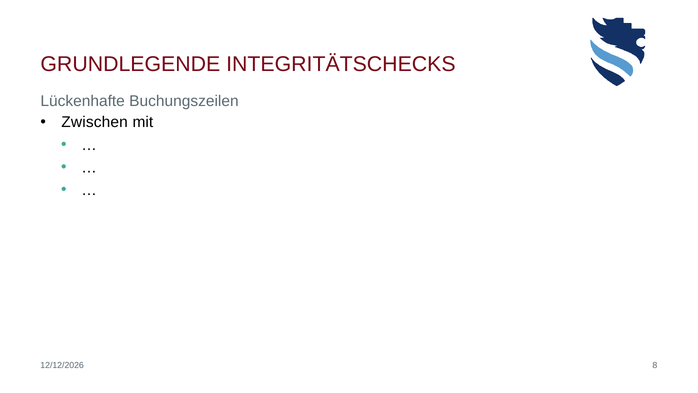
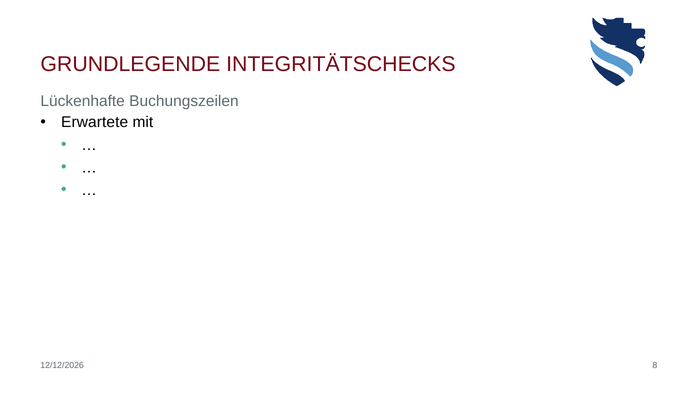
Zwischen: Zwischen -> Erwartete (95, 122)
